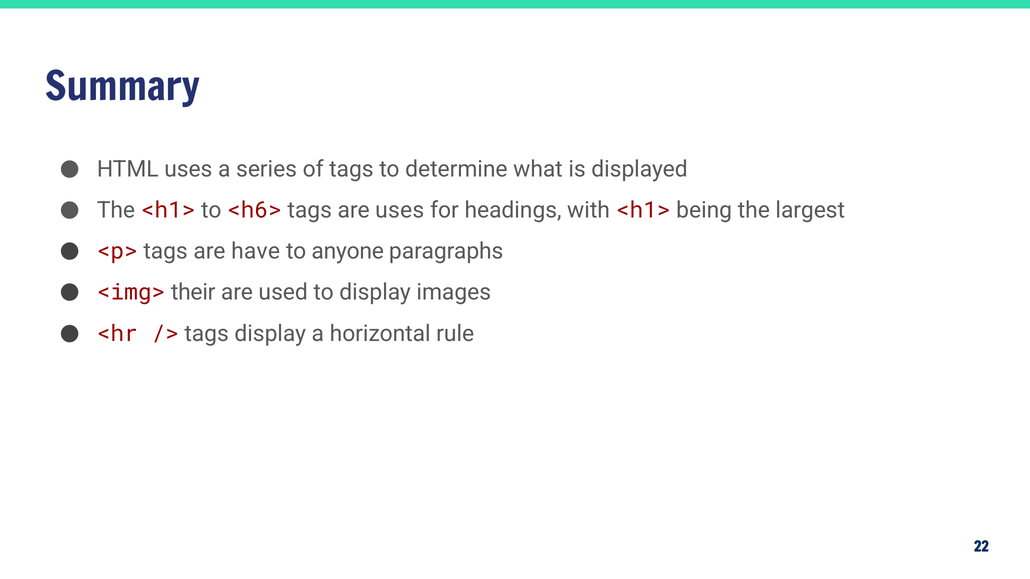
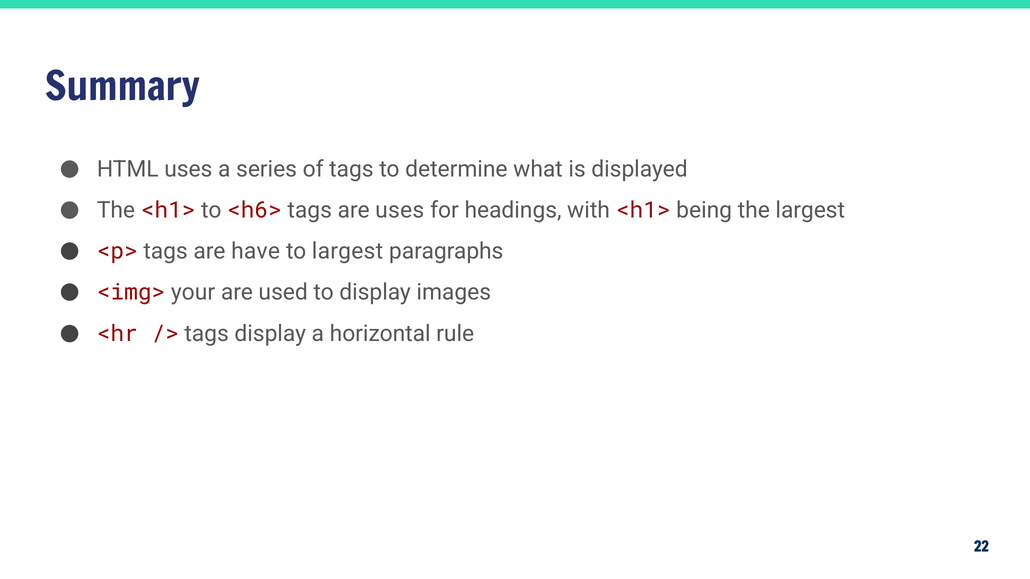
to anyone: anyone -> largest (347, 251)
their: their -> your (193, 293)
